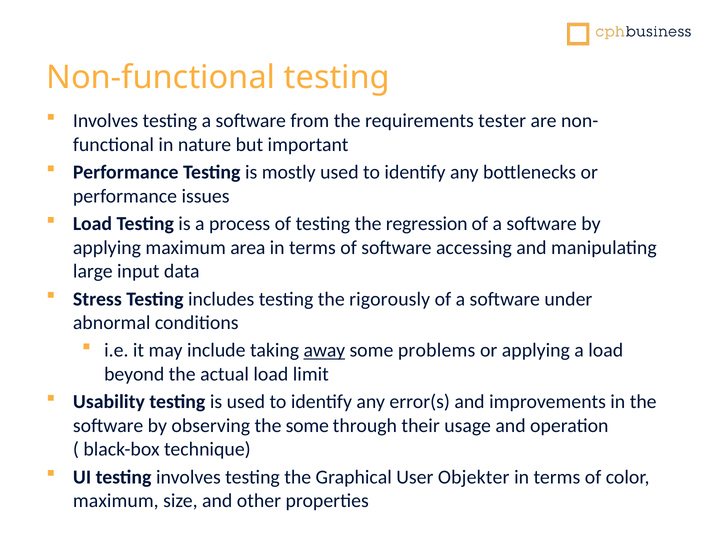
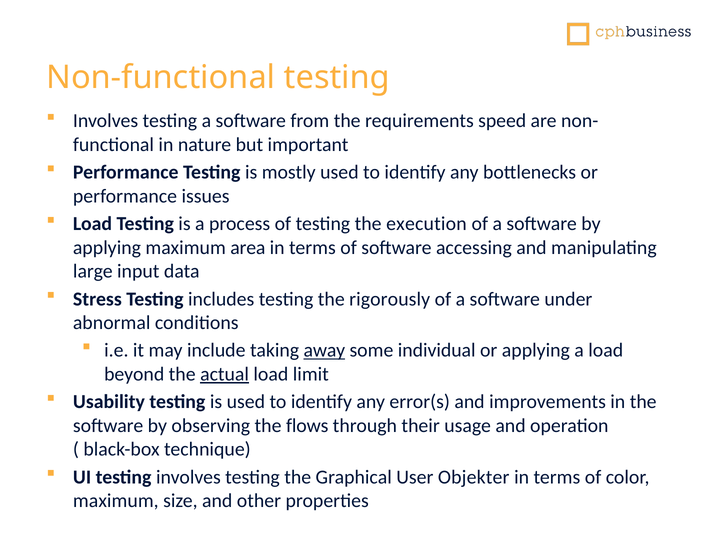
tester: tester -> speed (502, 121)
regression: regression -> execution (426, 224)
problems: problems -> individual (437, 350)
actual underline: none -> present (225, 374)
the some: some -> flows (307, 426)
